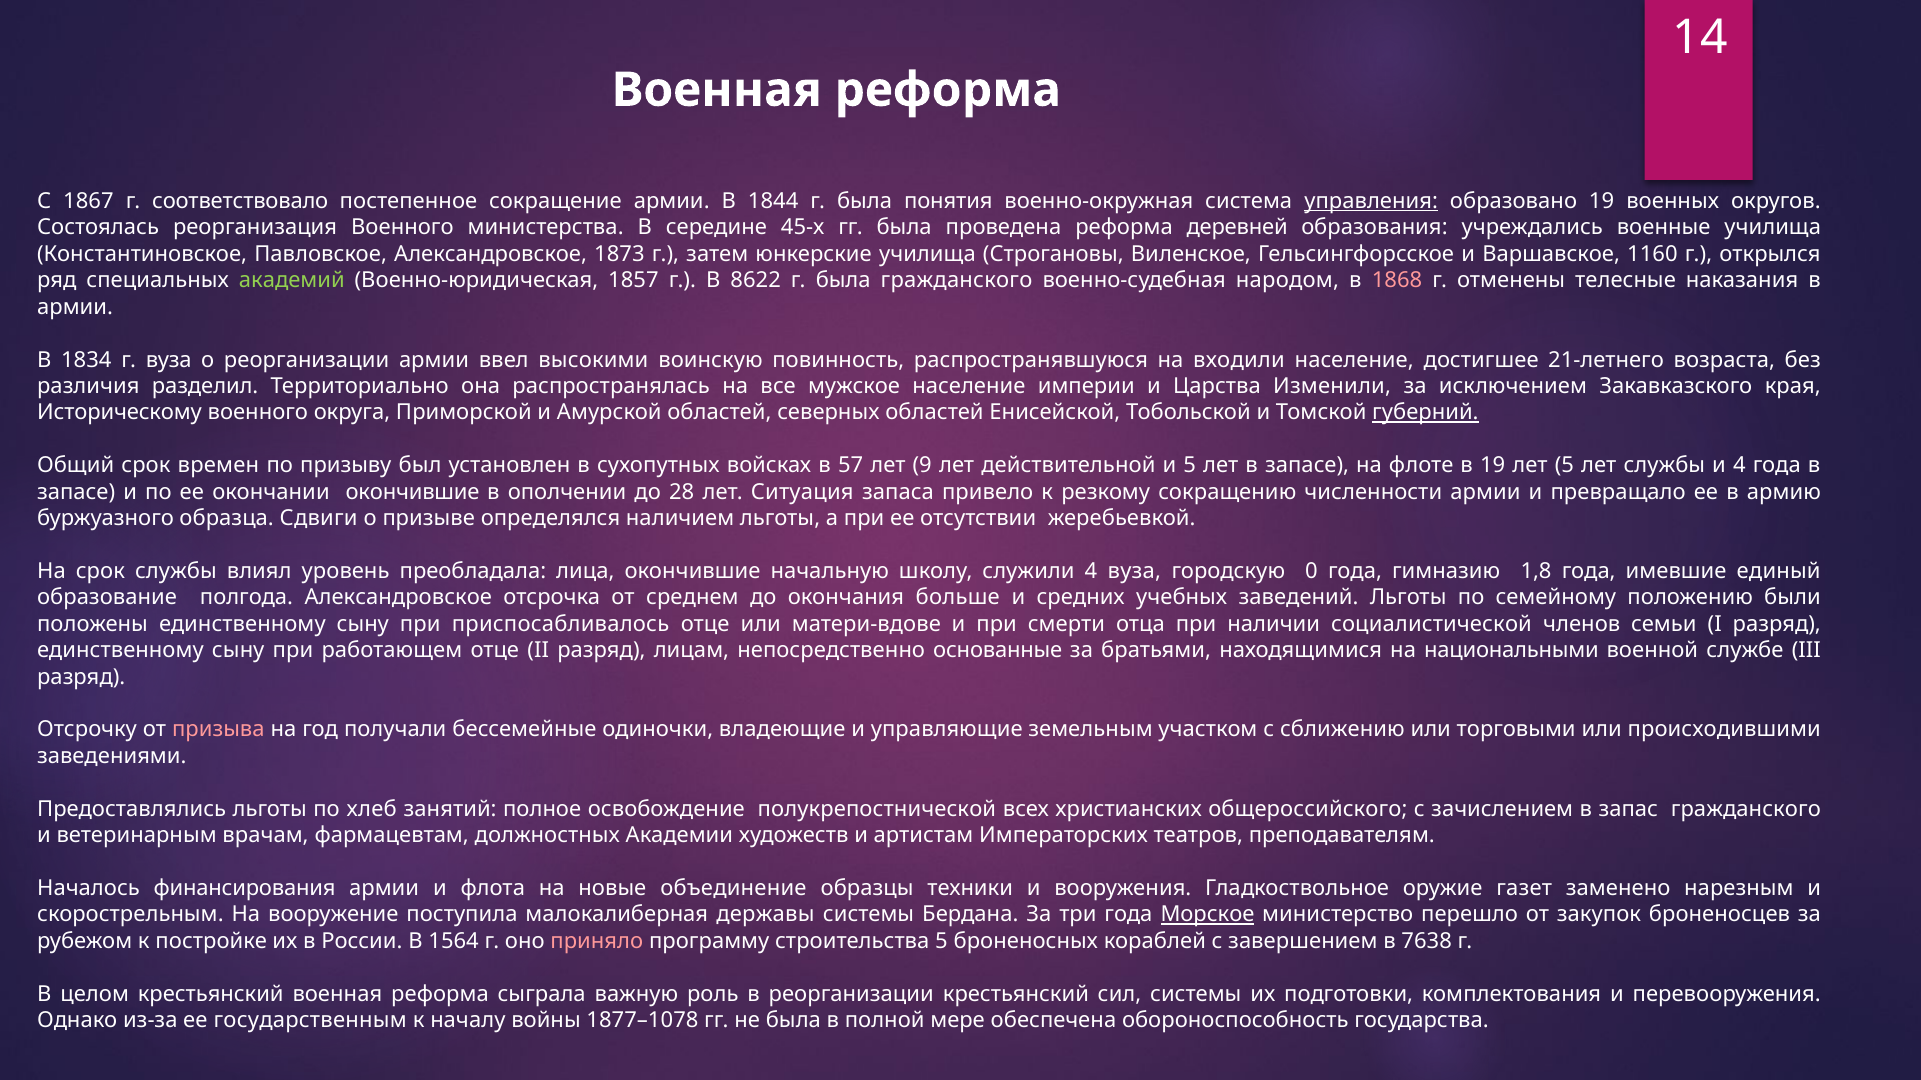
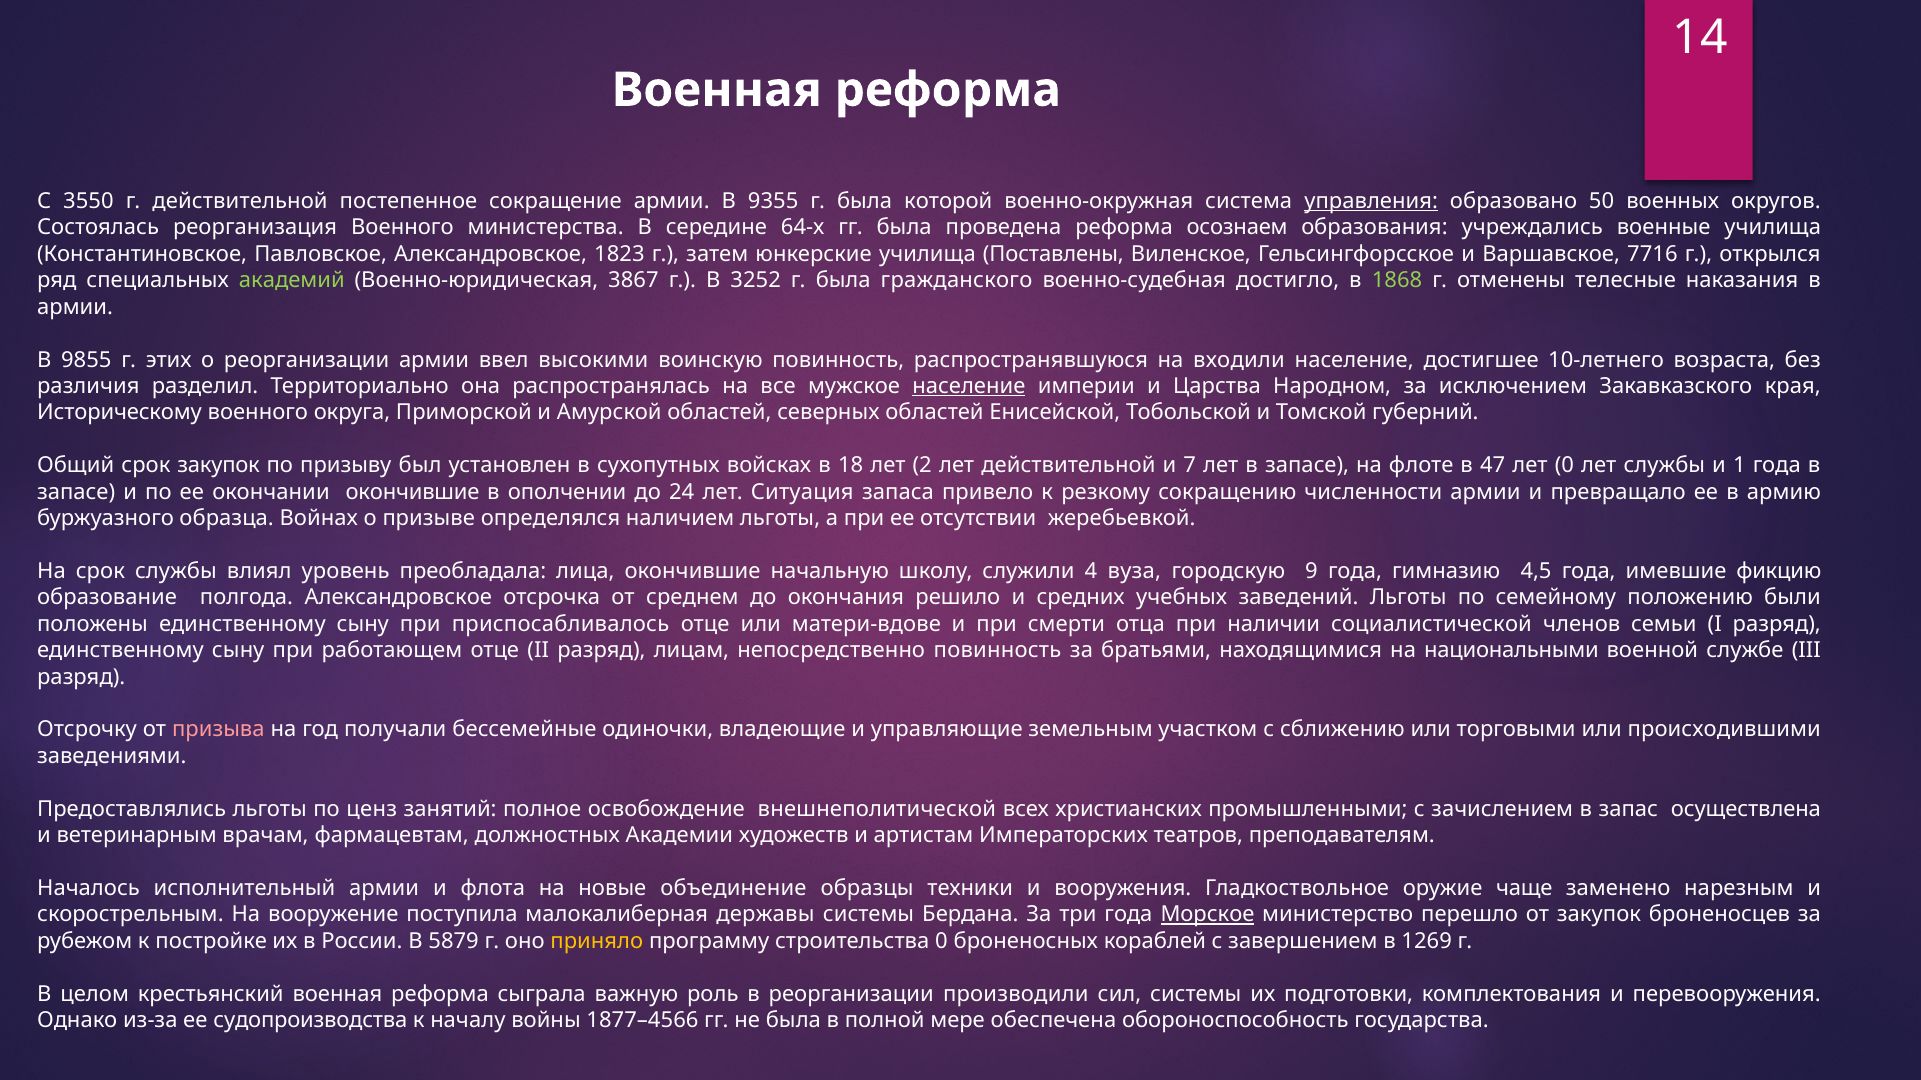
1867: 1867 -> 3550 (88, 201)
г соответствовало: соответствовало -> действительной (240, 201)
1844: 1844 -> 9355 (773, 201)
понятия: понятия -> которой (948, 201)
образовано 19: 19 -> 50 (1602, 201)
45-х: 45-х -> 64-х (803, 228)
деревней: деревней -> осознаем (1237, 228)
1873: 1873 -> 1823 (619, 254)
Строгановы: Строгановы -> Поставлены (1053, 254)
1160: 1160 -> 7716 (1652, 254)
1857: 1857 -> 3867 (633, 281)
8622: 8622 -> 3252 (756, 281)
народом: народом -> достигло (1288, 281)
1868 colour: pink -> light green (1397, 281)
1834: 1834 -> 9855 (86, 360)
г вуза: вуза -> этих (169, 360)
21-летнего: 21-летнего -> 10-летнего (1606, 360)
население underline: none -> present (969, 386)
Изменили: Изменили -> Народном (1332, 386)
губерний underline: present -> none (1425, 413)
срок времен: времен -> закупок (219, 466)
57: 57 -> 18 (851, 466)
9: 9 -> 2 (922, 466)
и 5: 5 -> 7 (1190, 466)
в 19: 19 -> 47 (1493, 466)
лет 5: 5 -> 0 (1564, 466)
и 4: 4 -> 1 (1739, 466)
28: 28 -> 24 (682, 492)
Сдвиги: Сдвиги -> Войнах (319, 519)
0: 0 -> 9 (1311, 571)
1,8: 1,8 -> 4,5 (1536, 571)
единый: единый -> фикцию (1779, 571)
больше: больше -> решило (958, 598)
непосредственно основанные: основанные -> повинность (998, 651)
хлеб: хлеб -> ценз (372, 809)
полукрепостнической: полукрепостнической -> внешнеполитической (877, 809)
общероссийского: общероссийского -> промышленными (1308, 809)
запас гражданского: гражданского -> осуществлена (1746, 809)
финансирования: финансирования -> исполнительный (244, 889)
газет: газет -> чаще (1524, 889)
1564: 1564 -> 5879 (454, 942)
приняло colour: pink -> yellow (597, 942)
строительства 5: 5 -> 0 (942, 942)
7638: 7638 -> 1269 (1427, 942)
реорганизации крестьянский: крестьянский -> производили (1016, 994)
государственным: государственным -> судопроизводства (310, 1021)
1877–1078: 1877–1078 -> 1877–4566 (642, 1021)
